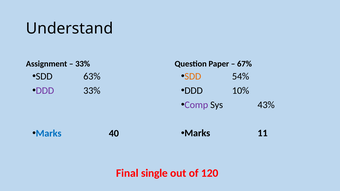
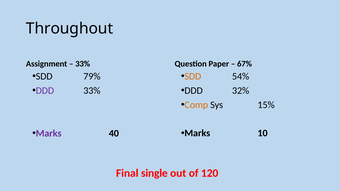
Understand: Understand -> Throughout (70, 29)
63%: 63% -> 79% (92, 76)
10%: 10% -> 32% (241, 91)
Comp colour: purple -> orange (196, 105)
43%: 43% -> 15% (266, 105)
11: 11 -> 10 (263, 133)
Marks colour: blue -> purple (49, 133)
